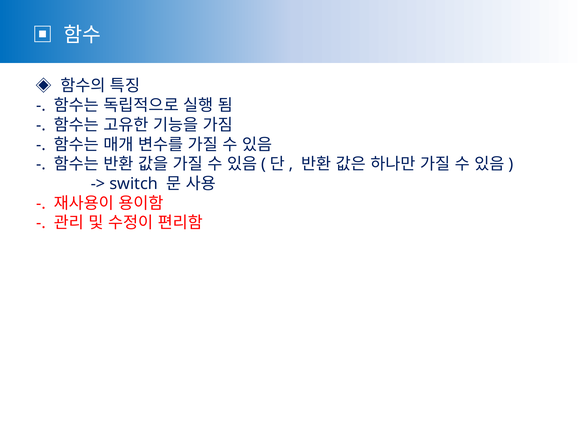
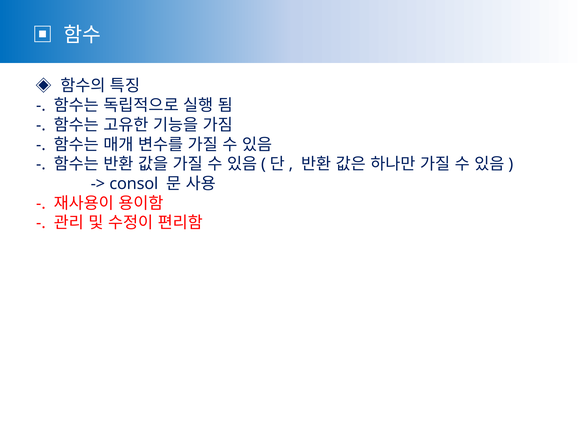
switch: switch -> consol (134, 184)
